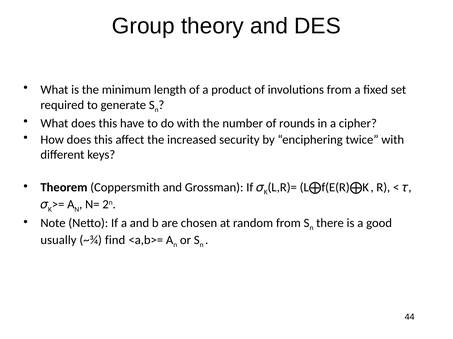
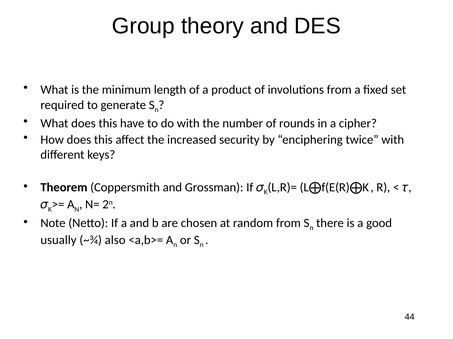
find: find -> also (115, 241)
